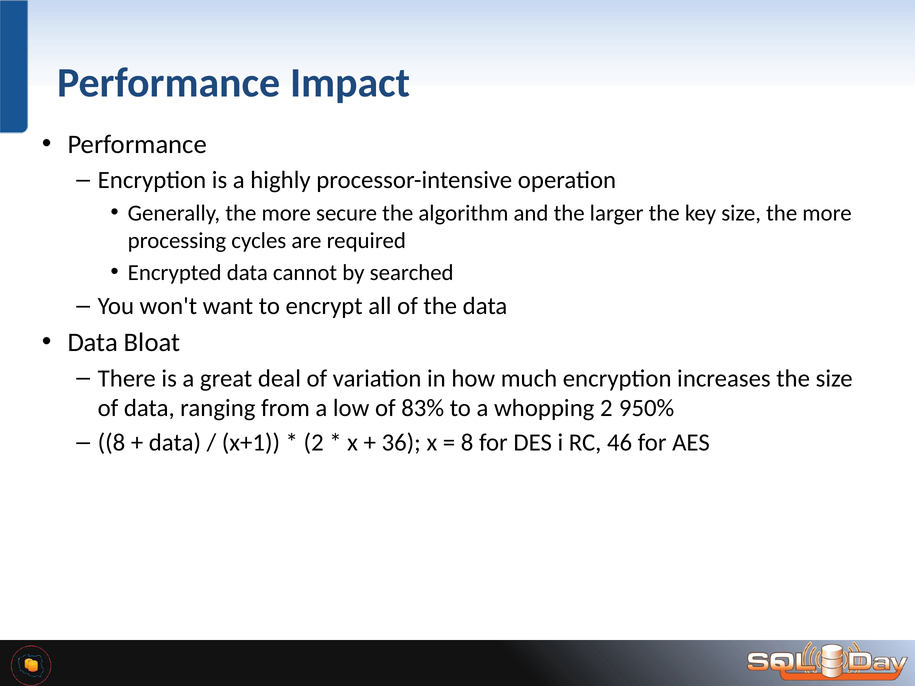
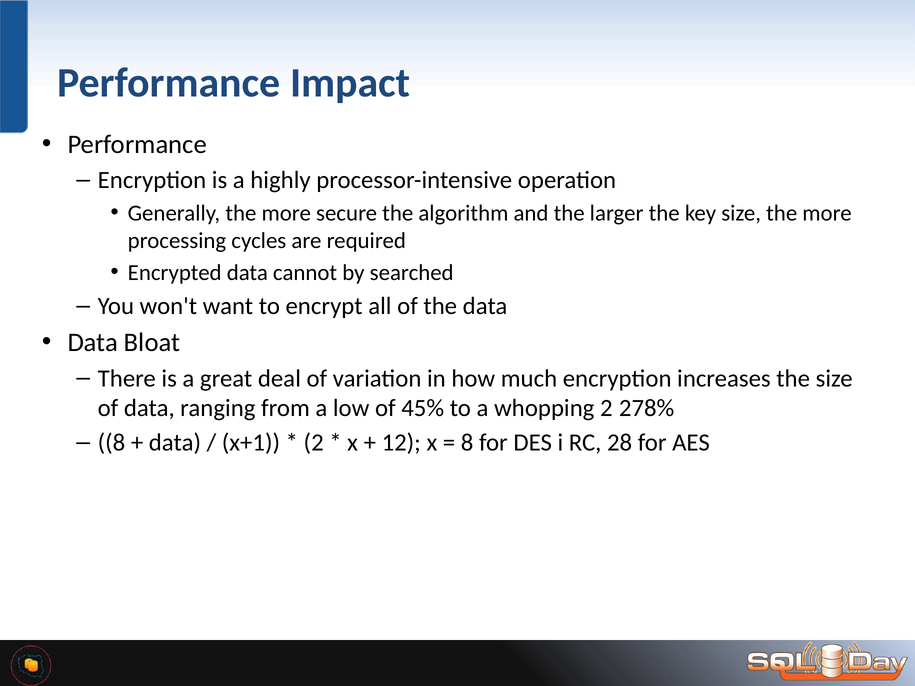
83%: 83% -> 45% (423, 408)
950%: 950% -> 278% (647, 408)
36: 36 -> 12 (401, 443)
46: 46 -> 28 (620, 443)
